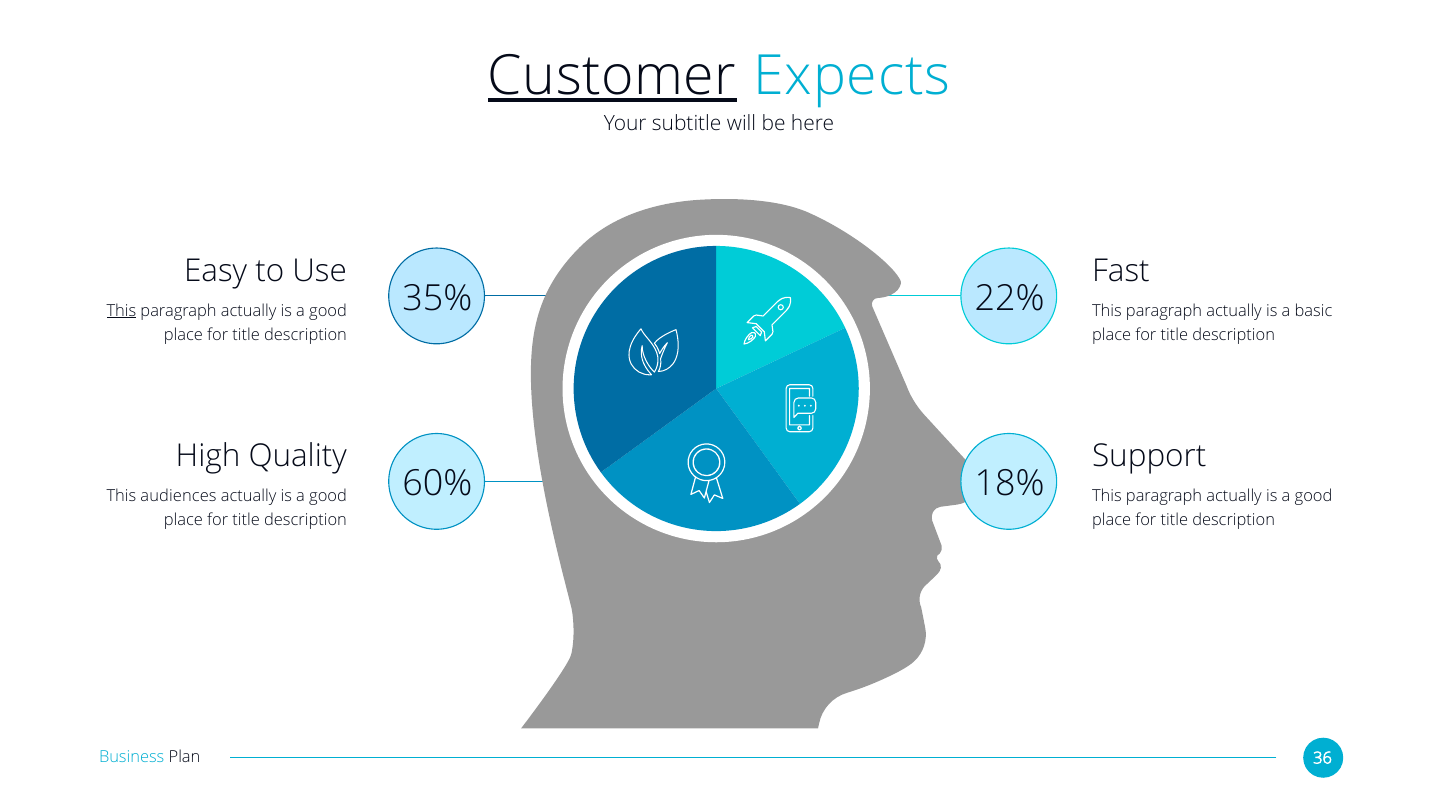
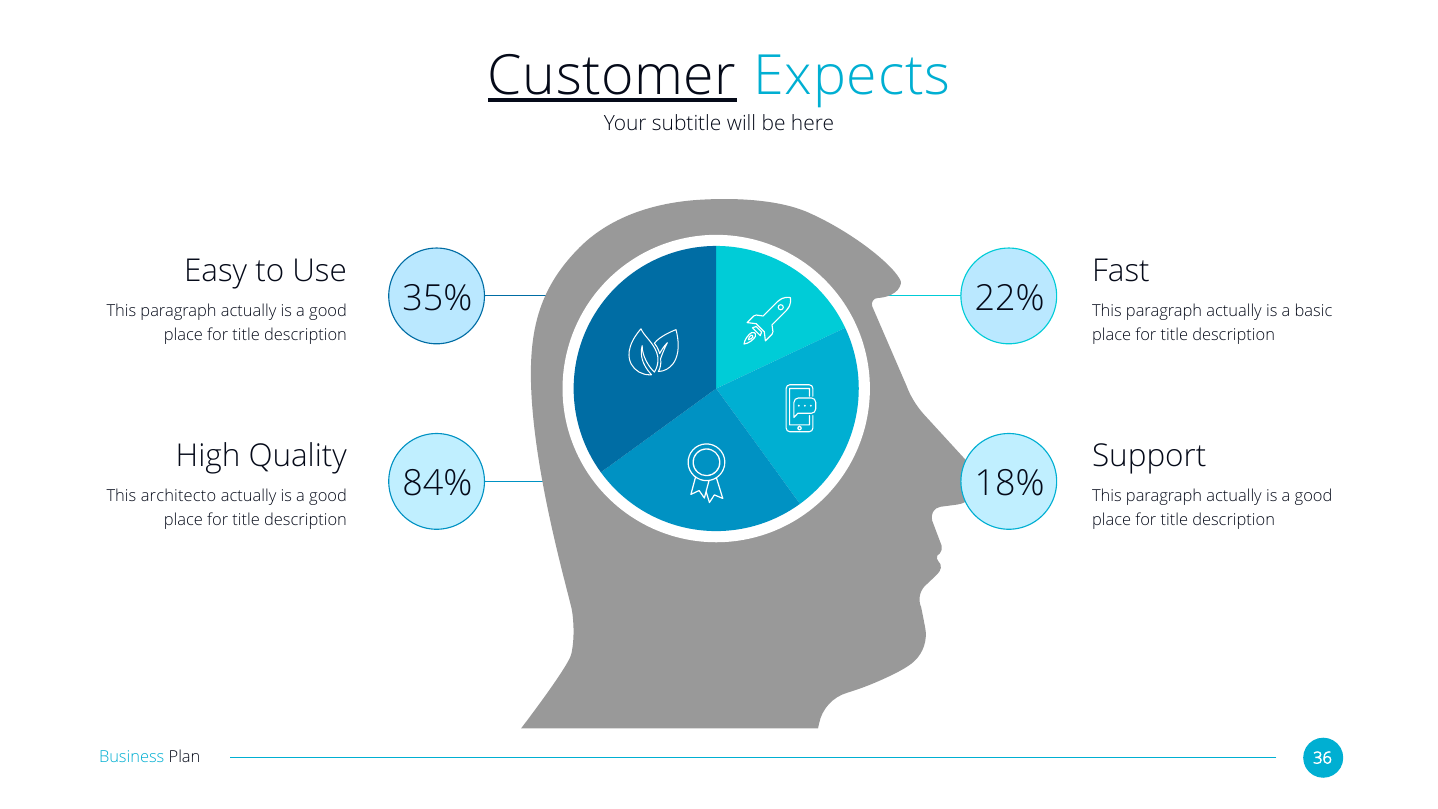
This underline: present -> none (121, 311)
60%: 60% -> 84% (437, 484)
audiences: audiences -> architecto (179, 496)
